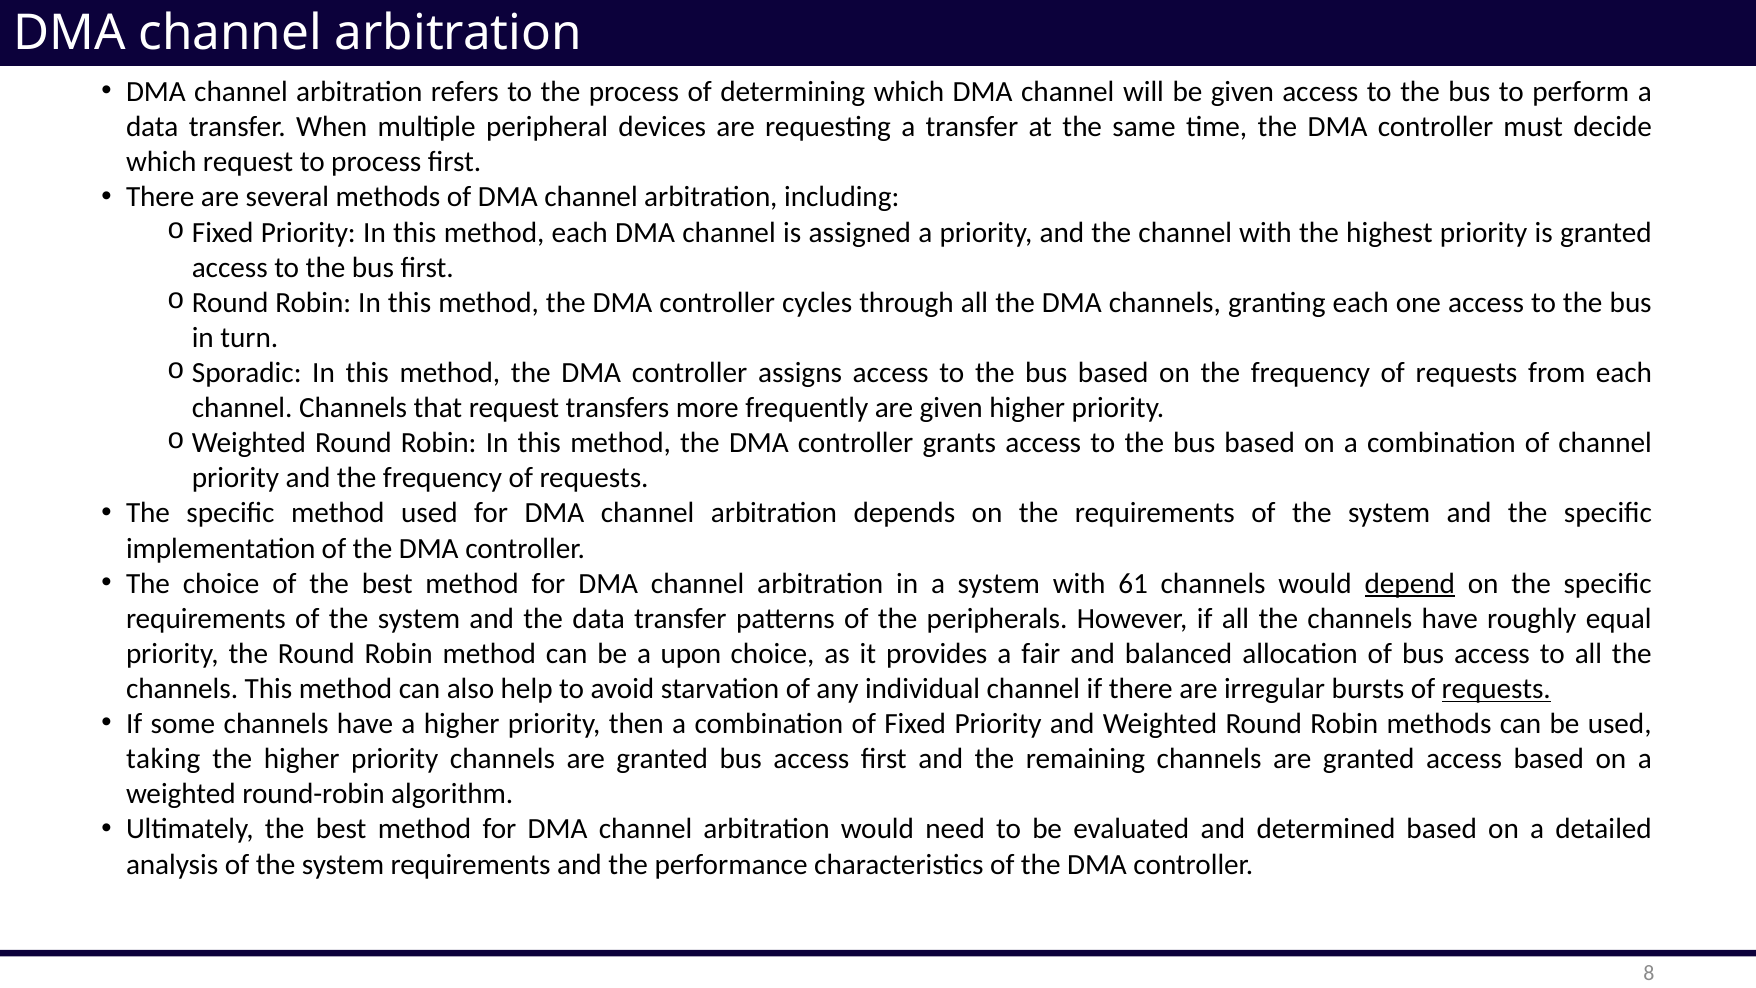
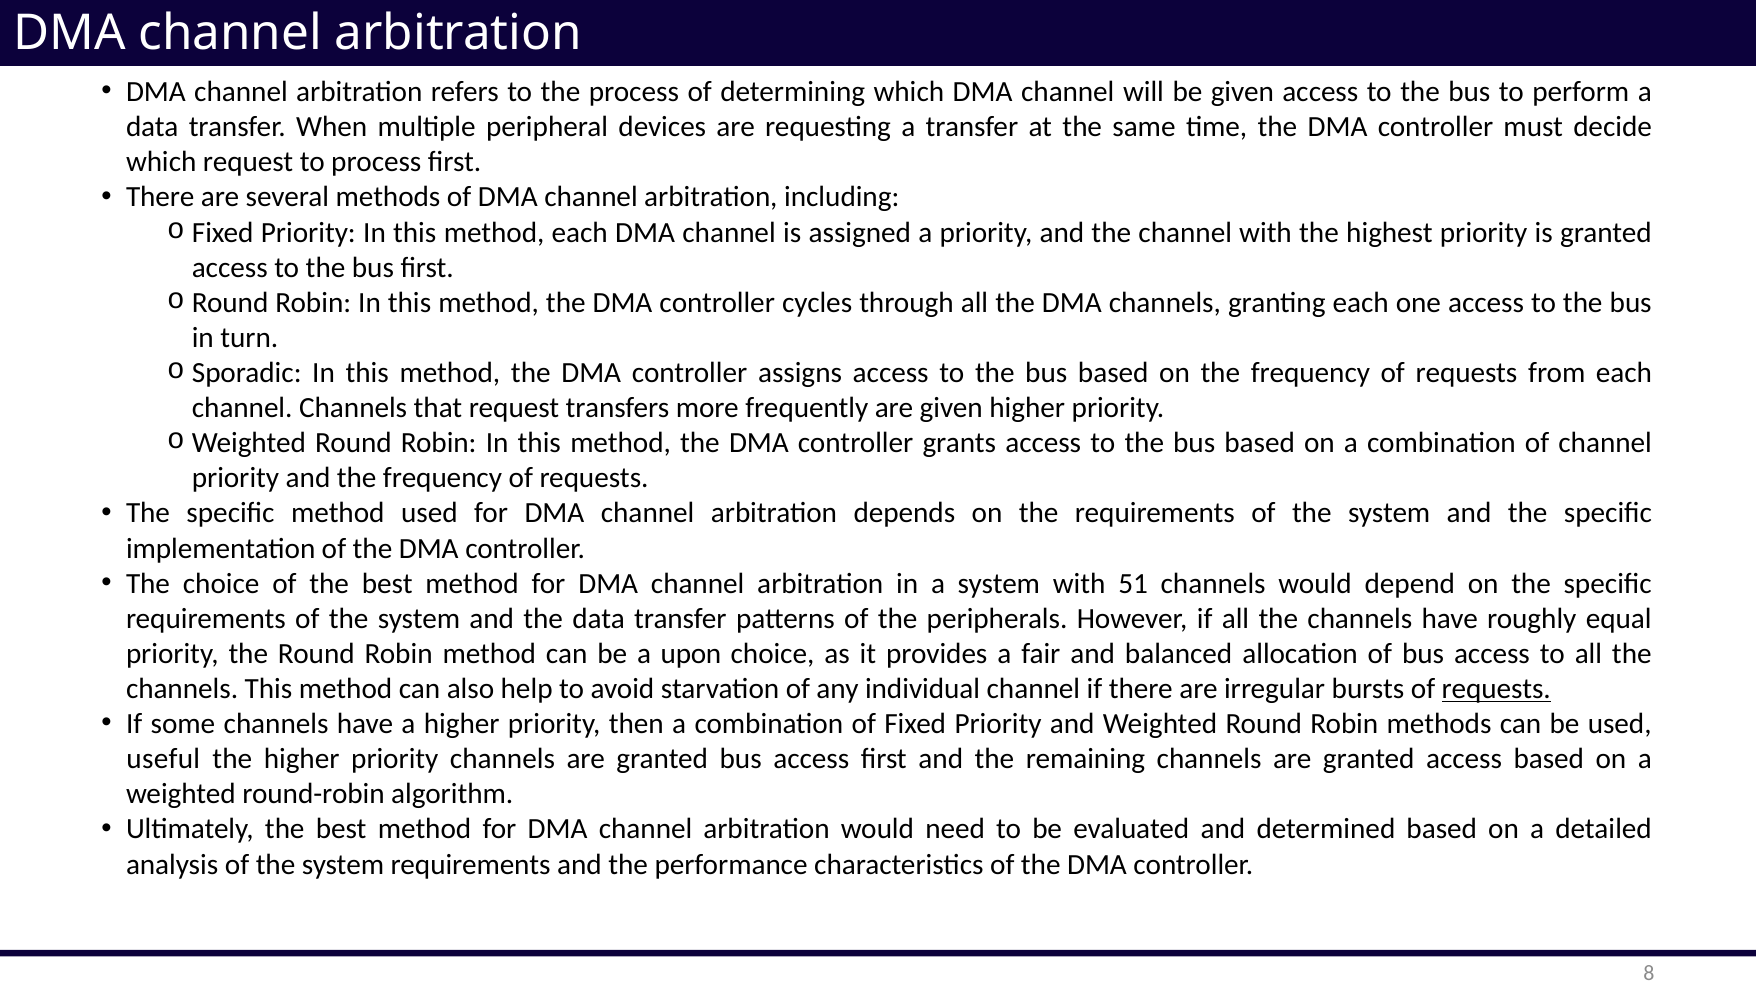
61: 61 -> 51 (1133, 583)
depend underline: present -> none (1410, 583)
taking: taking -> useful (163, 759)
